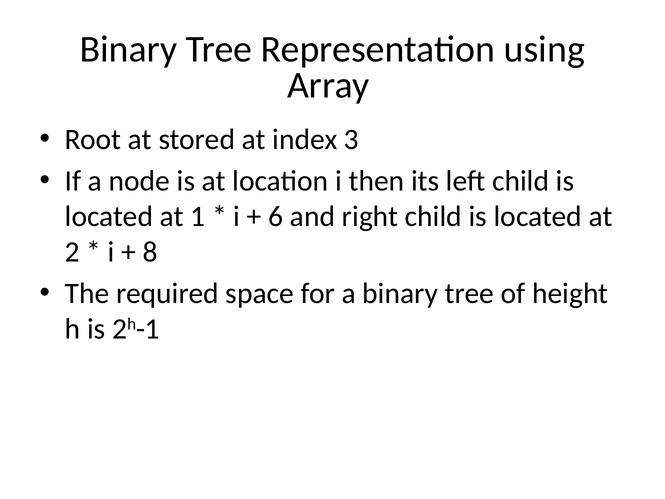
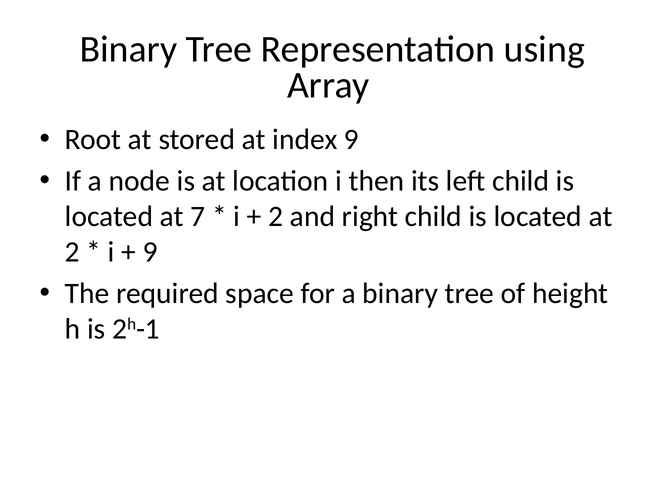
index 3: 3 -> 9 (351, 140)
1: 1 -> 7 (198, 216)
6: 6 -> 2 (276, 216)
8: 8 -> 9 (150, 252)
